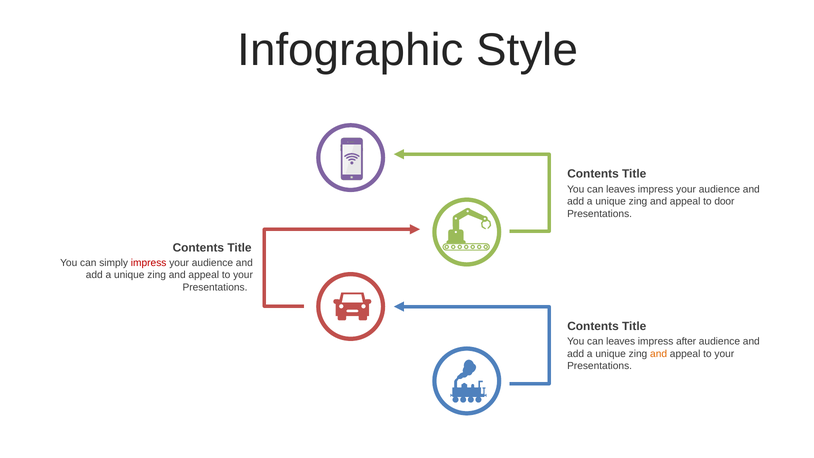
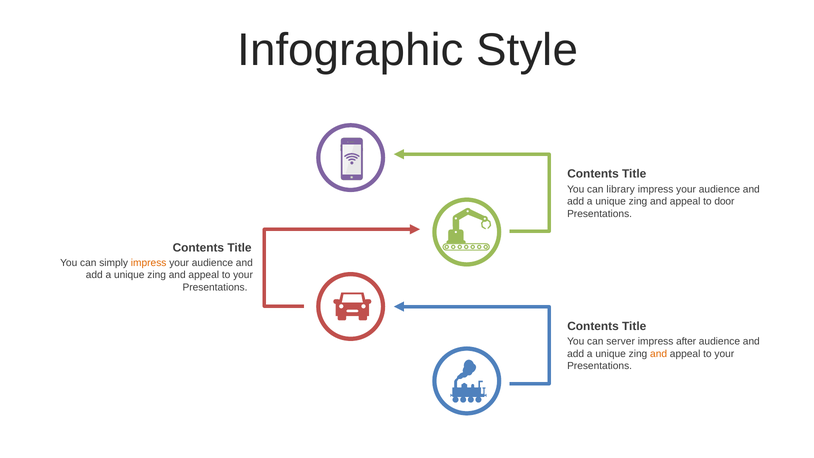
leaves: leaves -> library (621, 189)
impress colour: red -> orange (149, 263)
leaves: leaves -> server (621, 342)
